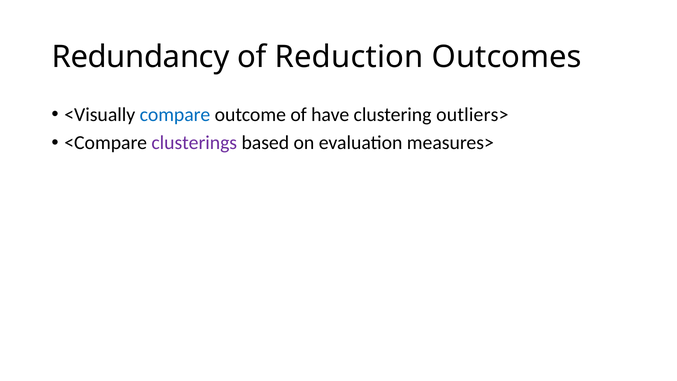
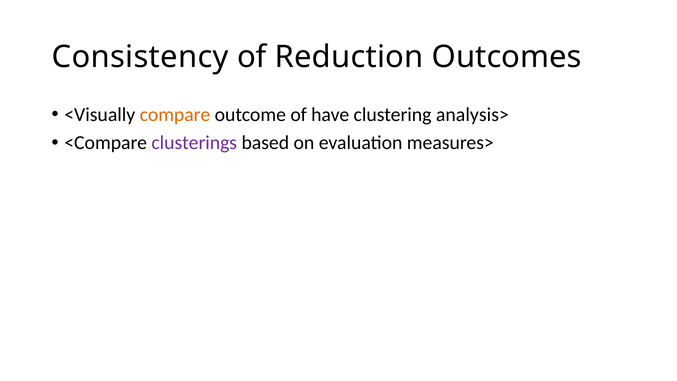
Redundancy: Redundancy -> Consistency (140, 57)
compare colour: blue -> orange (175, 114)
outliers>: outliers> -> analysis> (472, 114)
